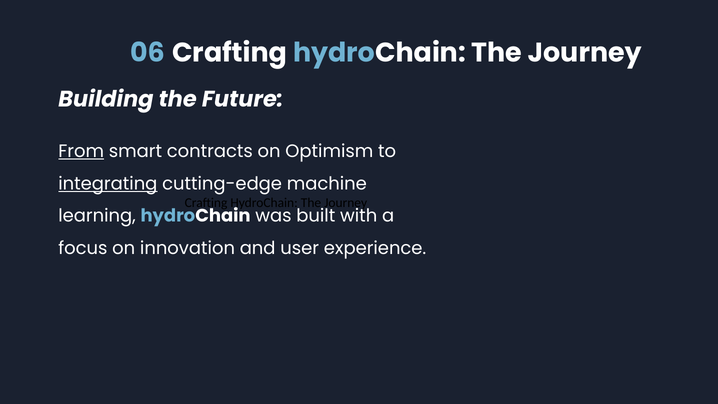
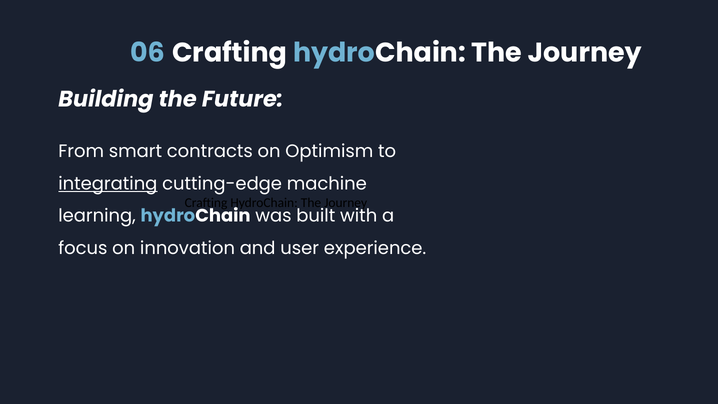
From underline: present -> none (81, 151)
